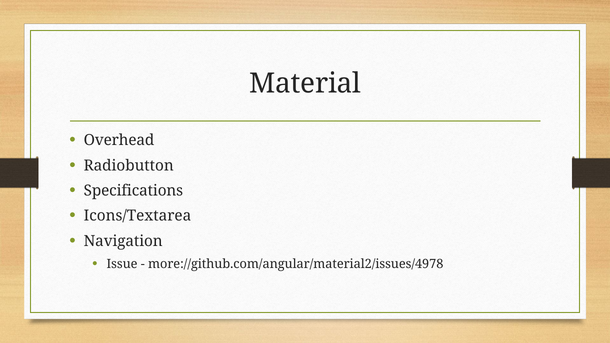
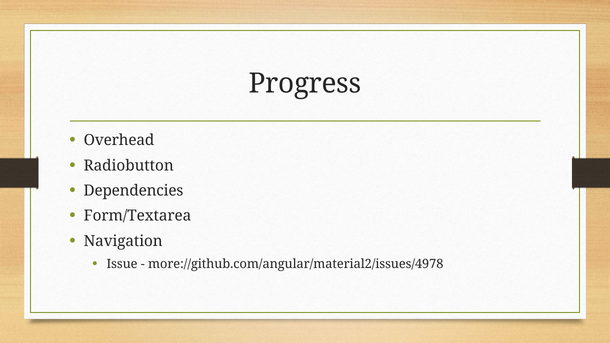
Material: Material -> Progress (305, 84)
Specifications: Specifications -> Dependencies (133, 191)
Icons/Textarea: Icons/Textarea -> Form/Textarea (138, 216)
